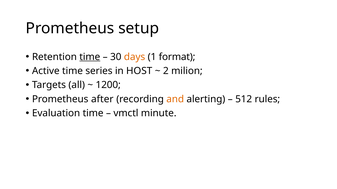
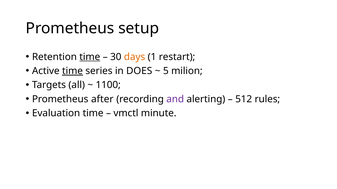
format: format -> restart (177, 57)
time underline: none -> present (73, 71)
HOST: HOST -> DOES (139, 71)
2: 2 -> 5 (166, 71)
1200: 1200 -> 1100 (108, 85)
and colour: orange -> purple (175, 99)
